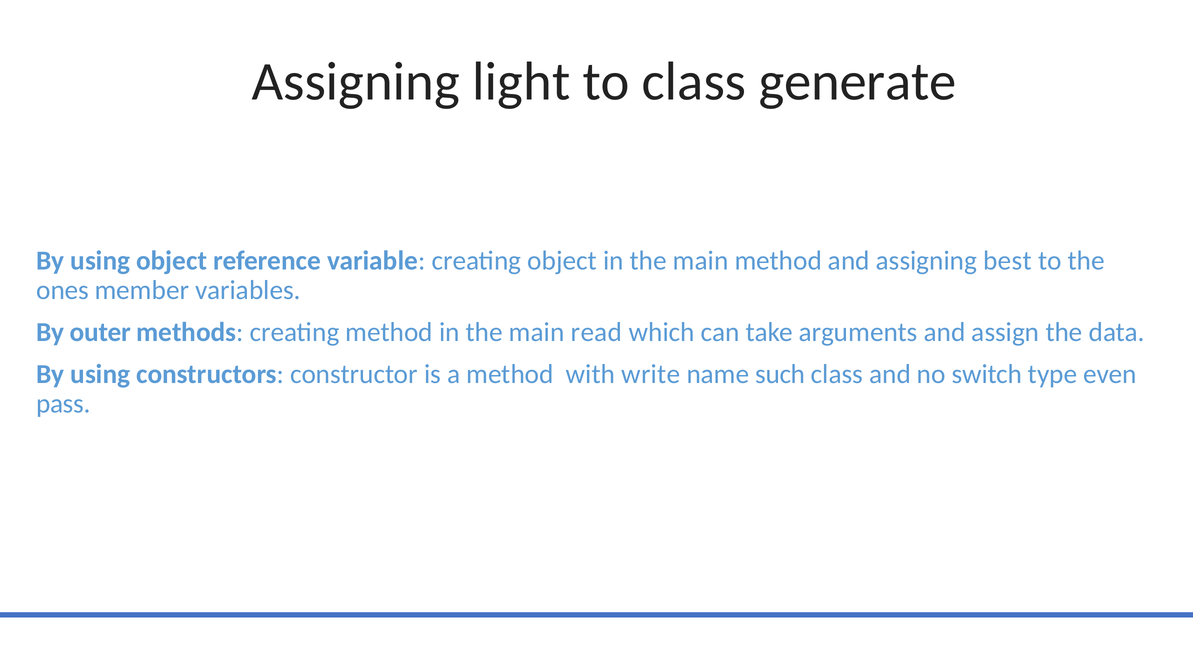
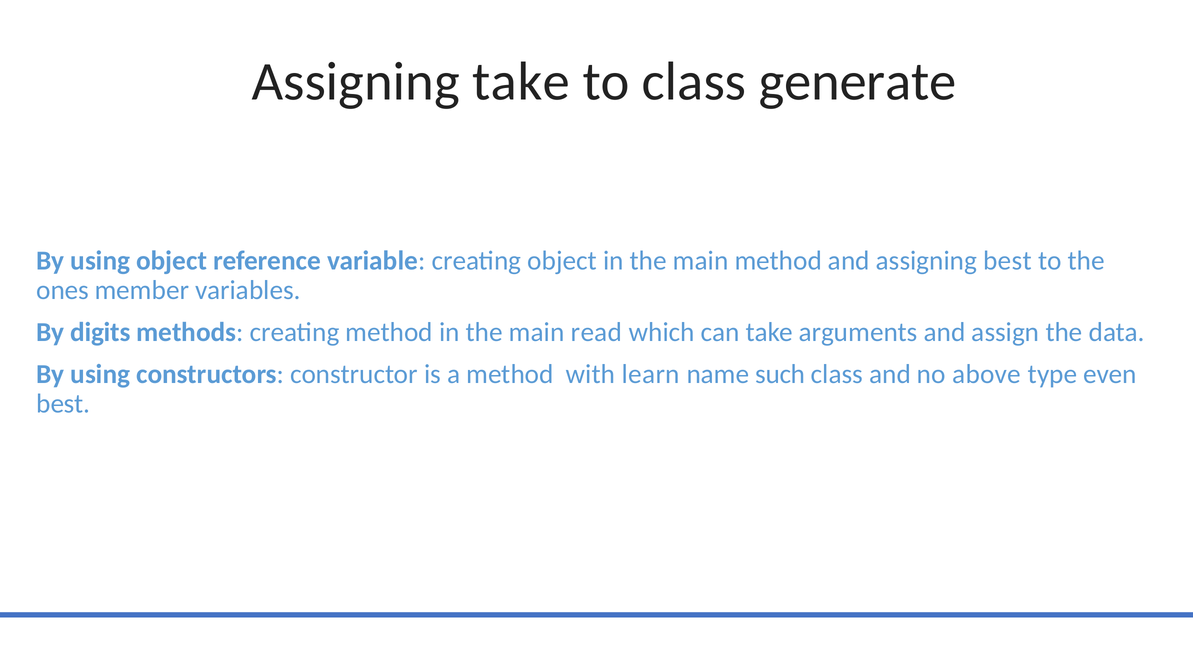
Assigning light: light -> take (521, 82)
outer: outer -> digits (100, 332)
write: write -> learn (651, 374)
switch: switch -> above (987, 374)
pass: pass -> best (63, 404)
